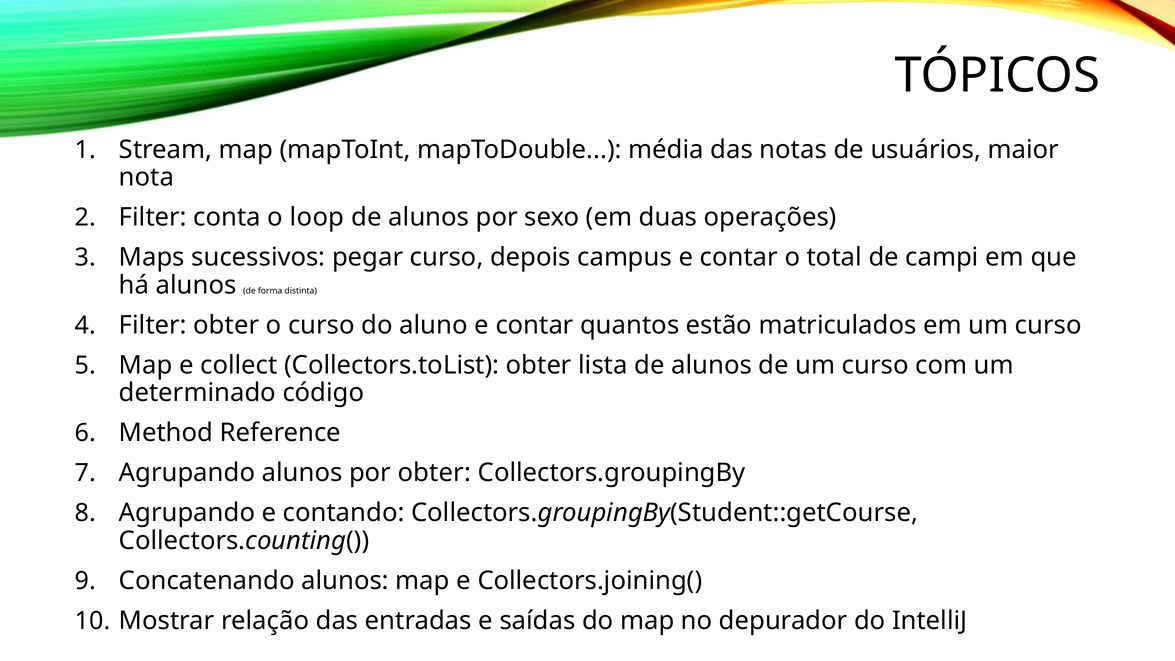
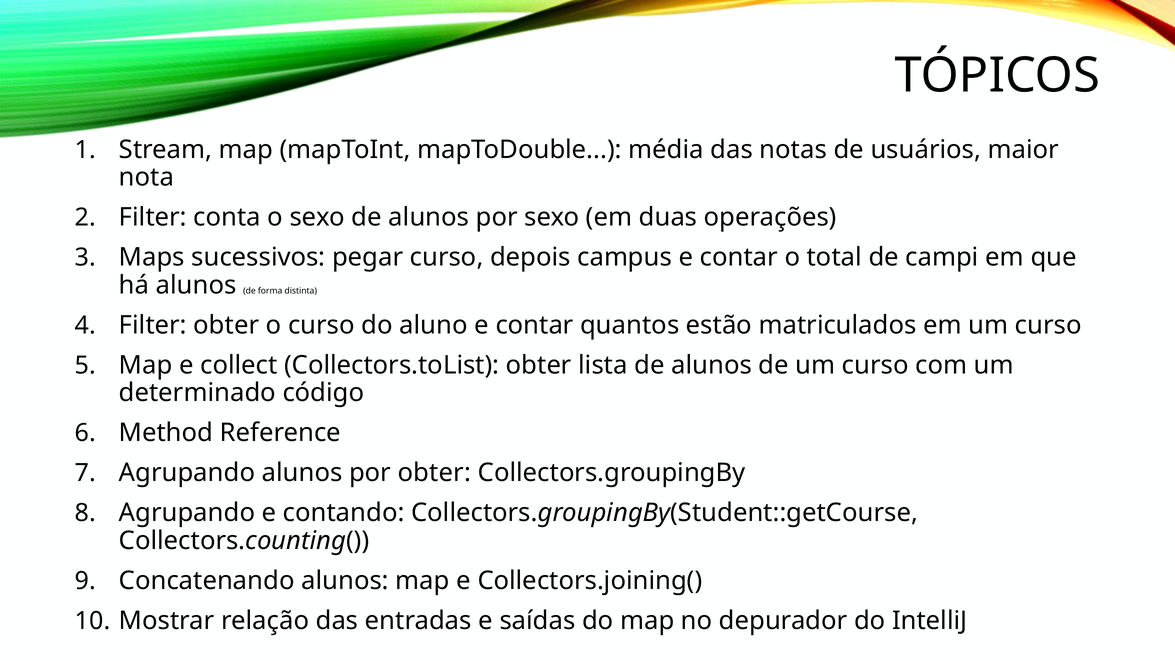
o loop: loop -> sexo (317, 217)
